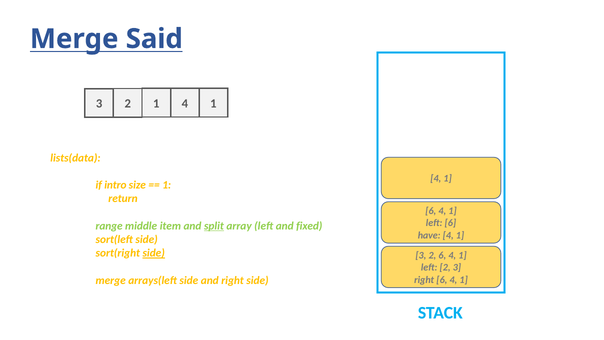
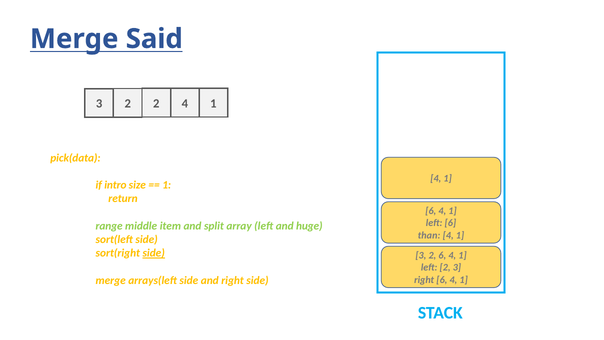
2 1: 1 -> 2 (156, 104)
lists(data: lists(data -> pick(data (75, 158)
split underline: present -> none (214, 226)
fixed: fixed -> huge (309, 226)
have: have -> than (429, 235)
